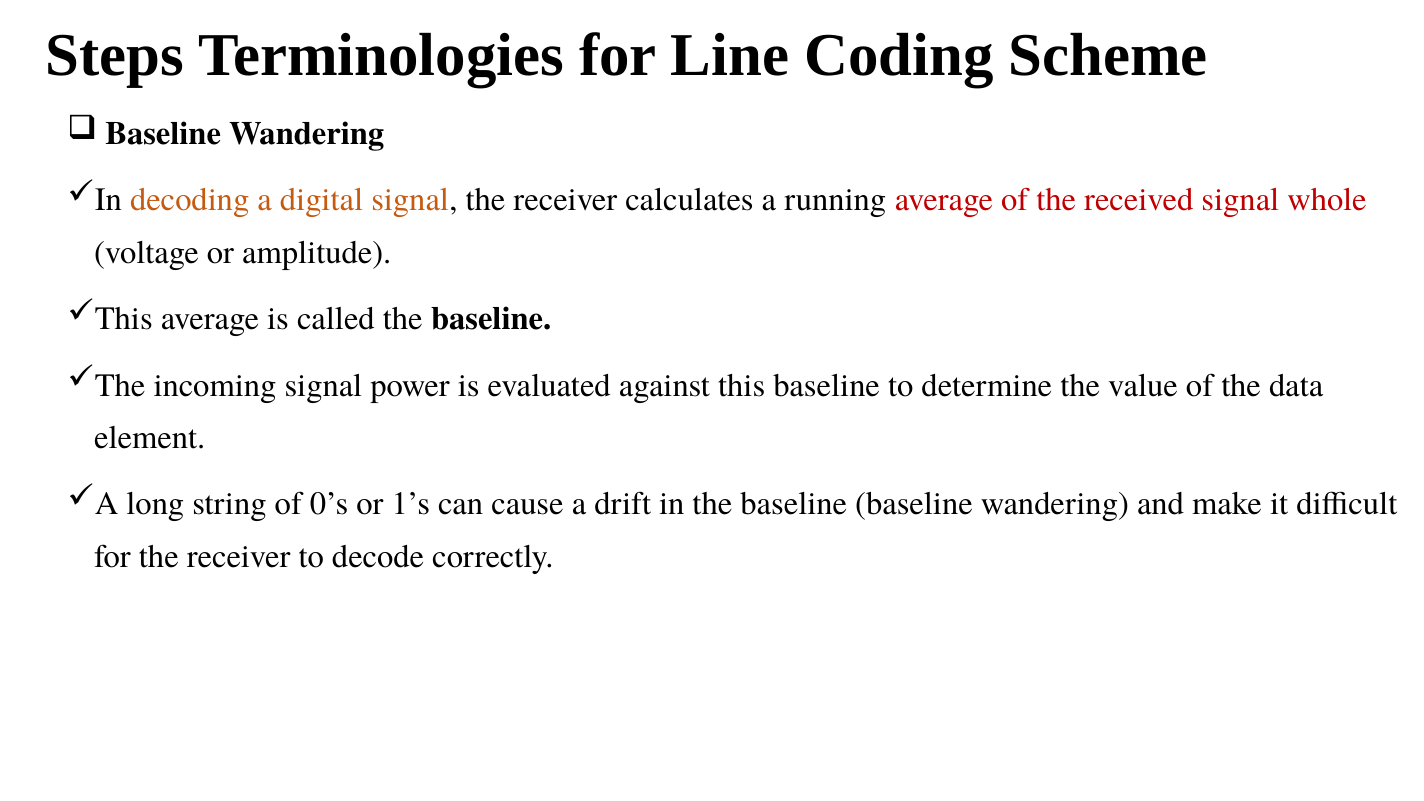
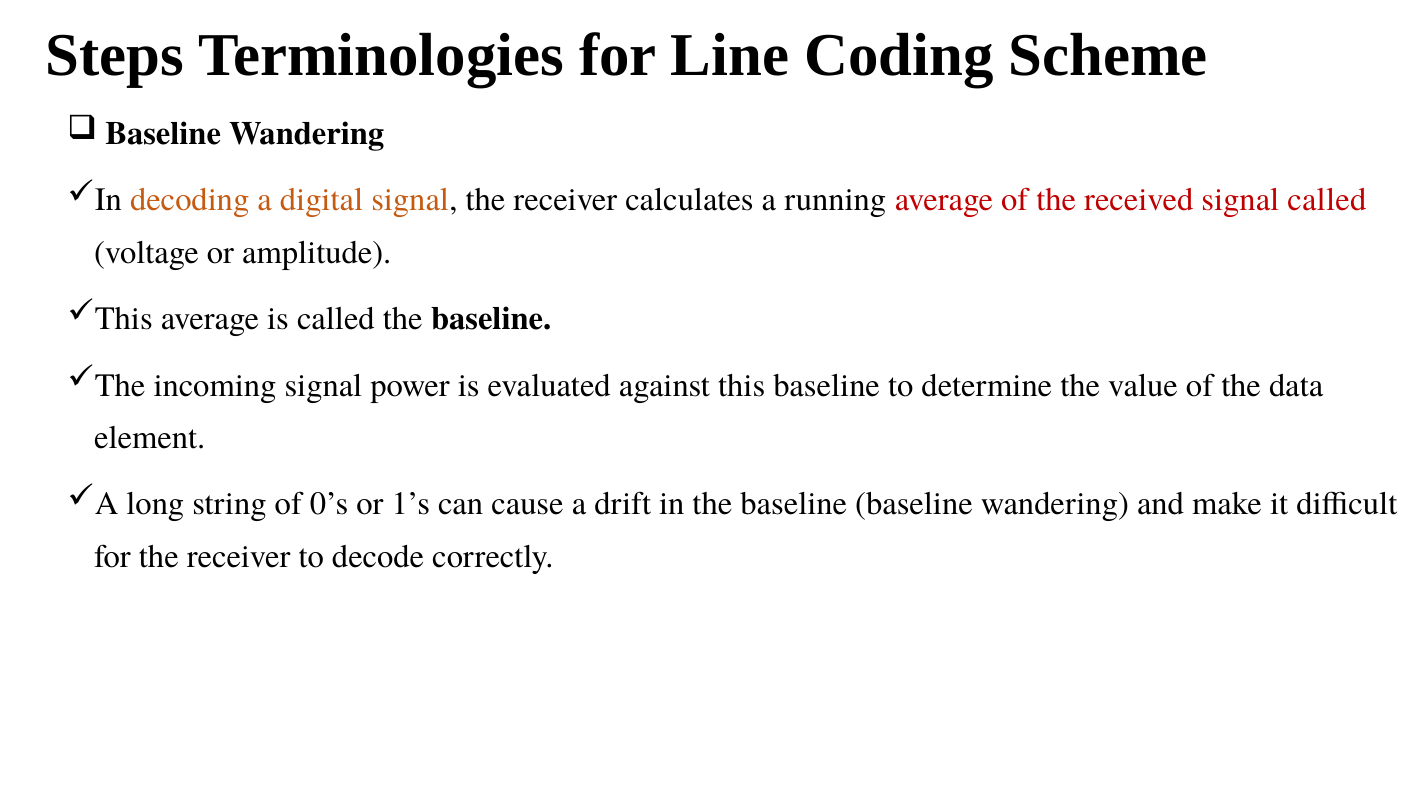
signal whole: whole -> called (1327, 200)
